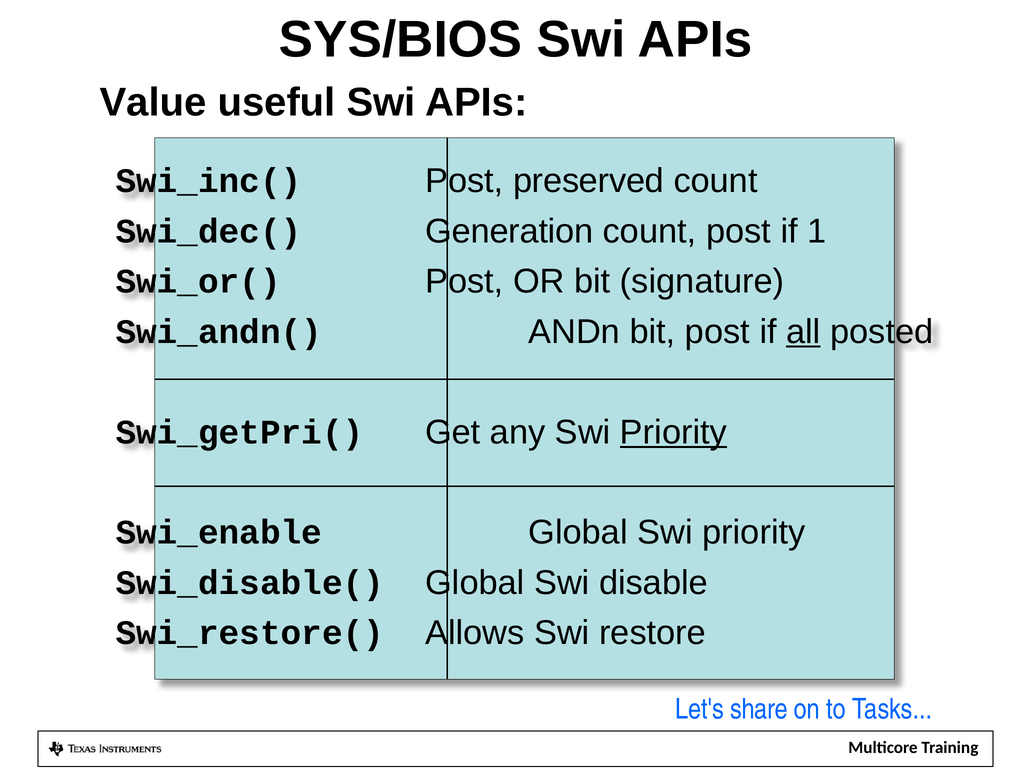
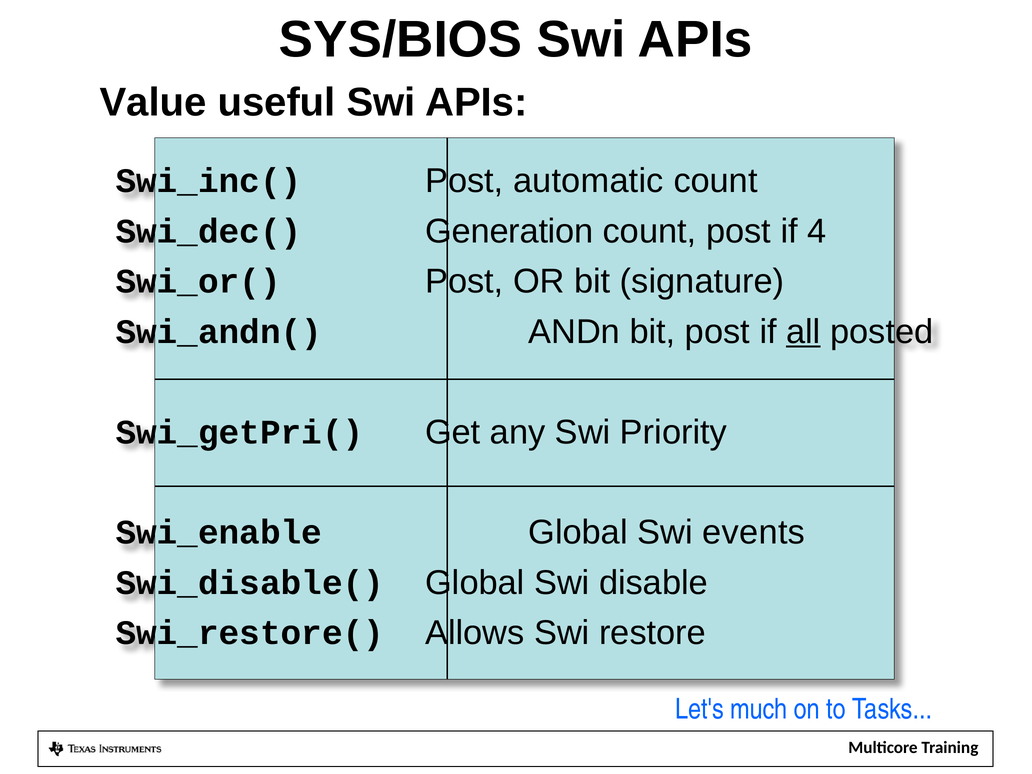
preserved: preserved -> automatic (588, 181)
1: 1 -> 4 (817, 231)
Priority underline: present -> none (674, 432)
Global Swi priority: priority -> events (754, 533)
share: share -> much (759, 709)
